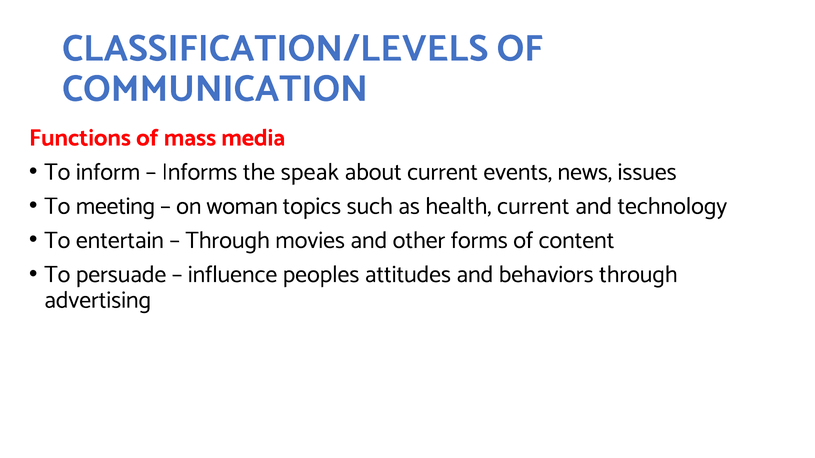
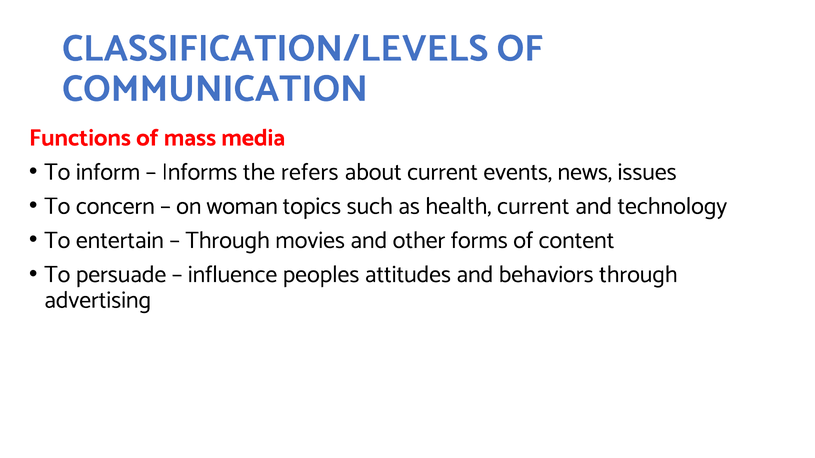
speak: speak -> refers (310, 172)
meeting: meeting -> concern (115, 206)
